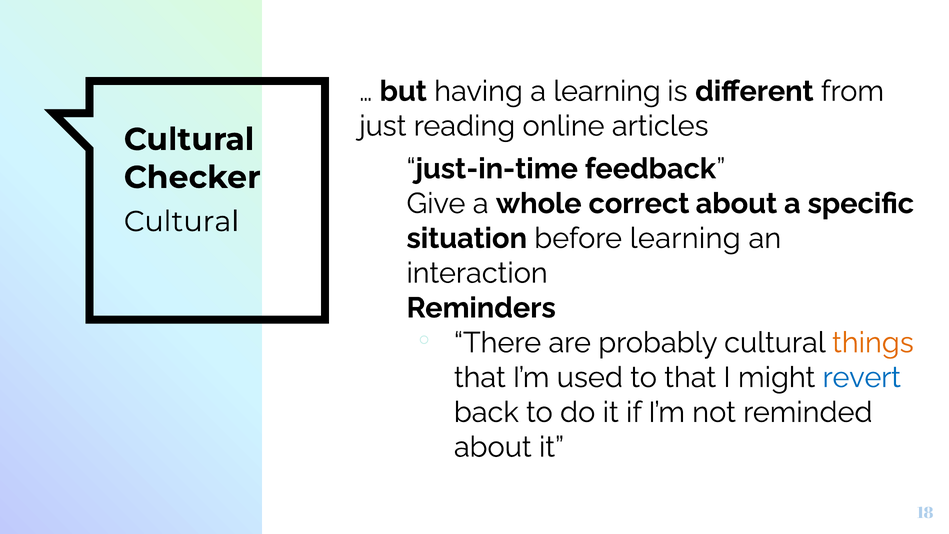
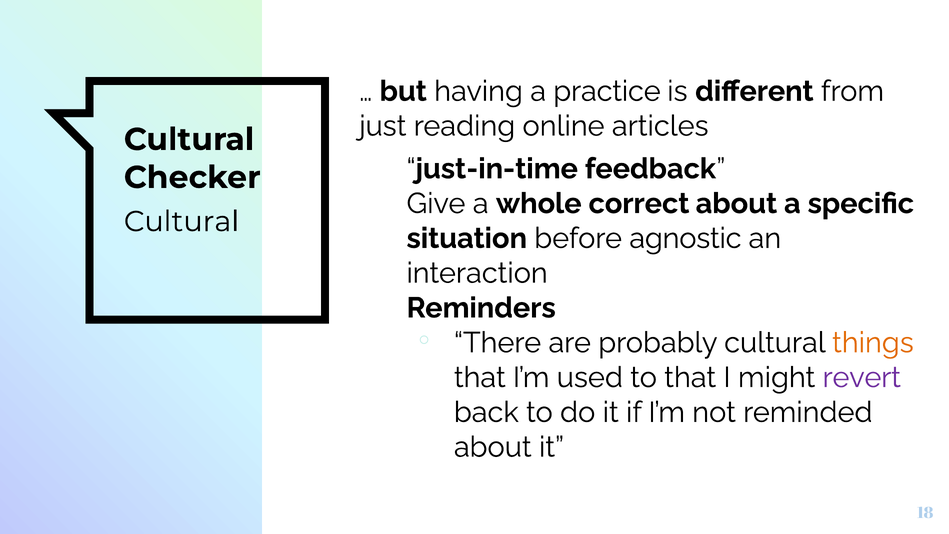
a learning: learning -> practice (607, 91)
before learning: learning -> agnostic (685, 238)
revert colour: blue -> purple (862, 377)
